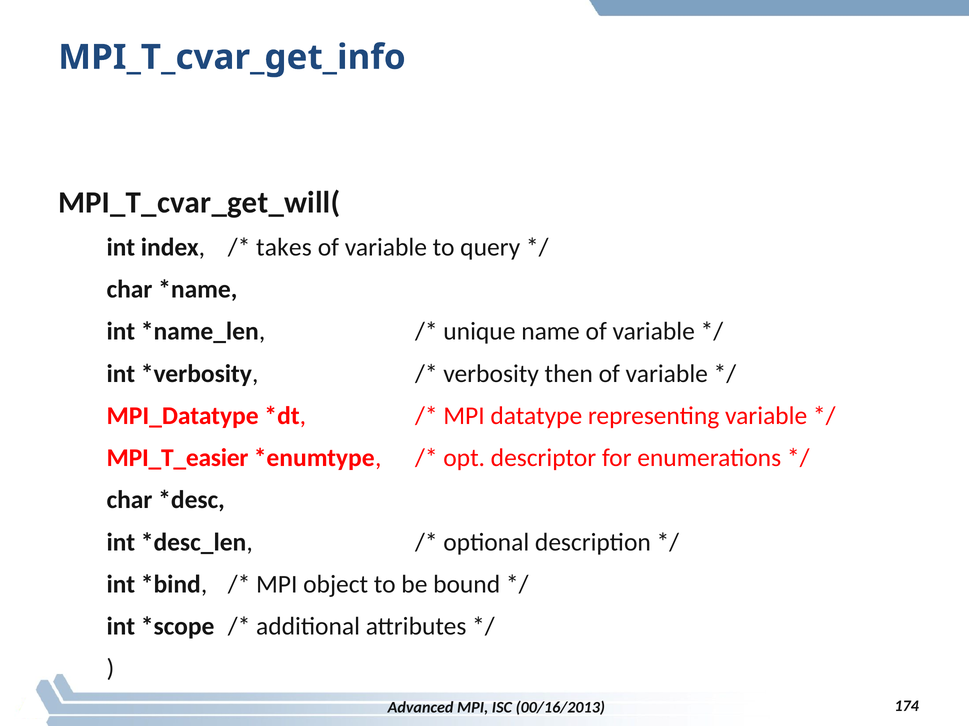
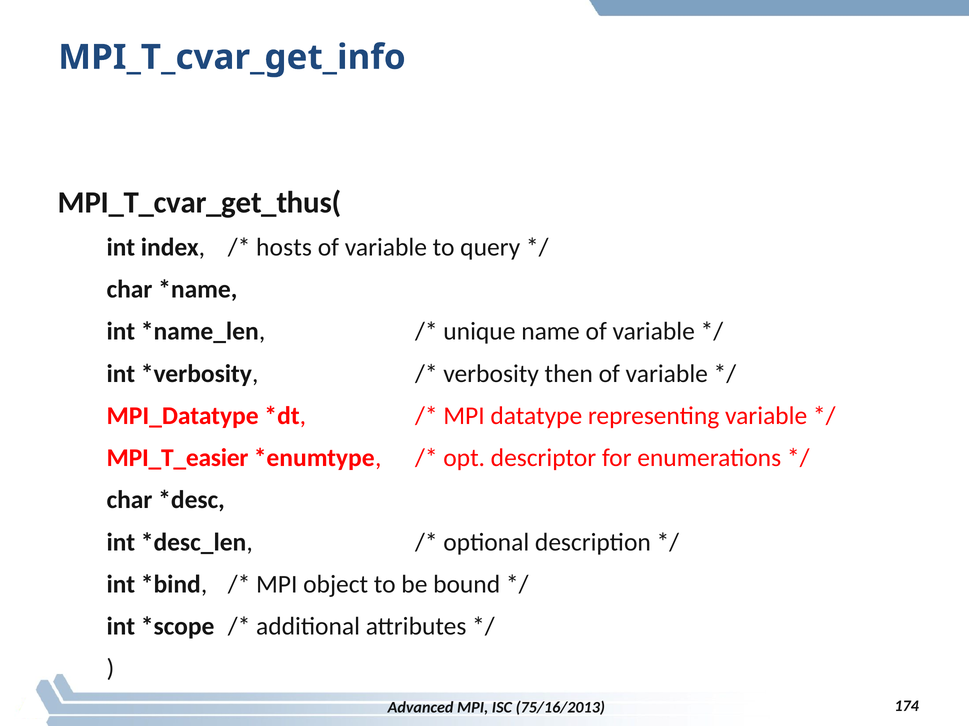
MPI_T_cvar_get_will(: MPI_T_cvar_get_will( -> MPI_T_cvar_get_thus( (199, 203)
takes: takes -> hosts (284, 248)
00/16/2013: 00/16/2013 -> 75/16/2013 (560, 708)
